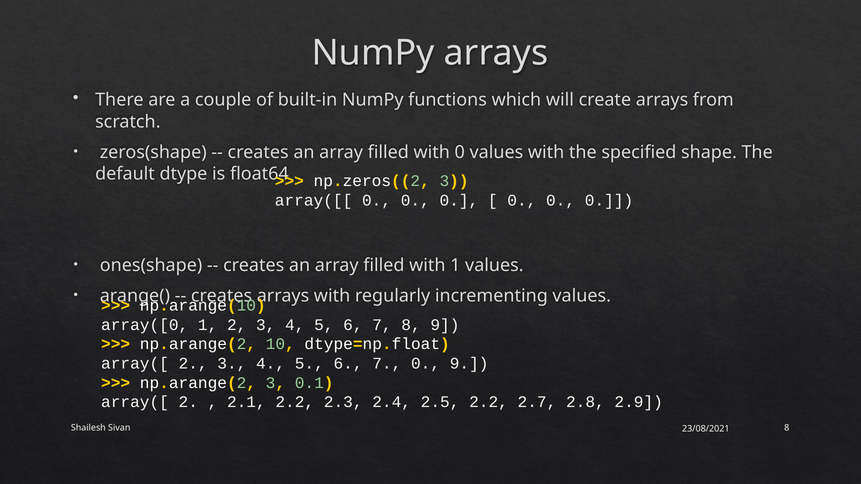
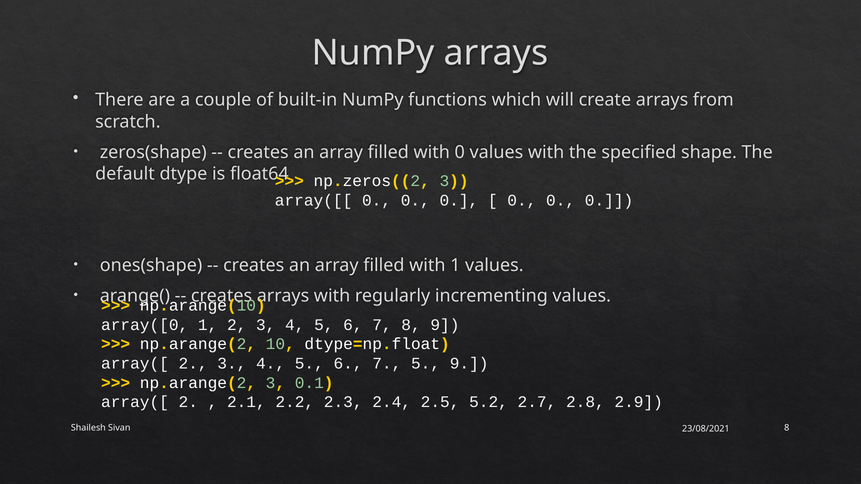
7 0: 0 -> 5 (426, 364)
2.5 2.2: 2.2 -> 5.2 (489, 402)
